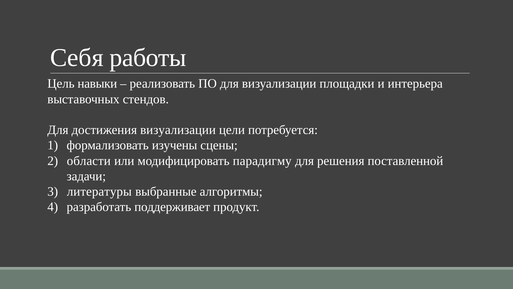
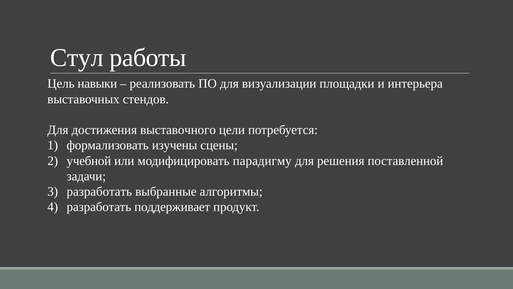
Себя: Себя -> Стул (77, 57)
достижения визуализации: визуализации -> выставочного (178, 130)
области: области -> учебной (89, 161)
литературы: литературы -> разработать (99, 191)
